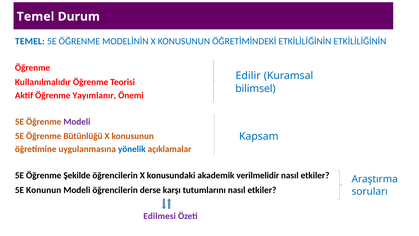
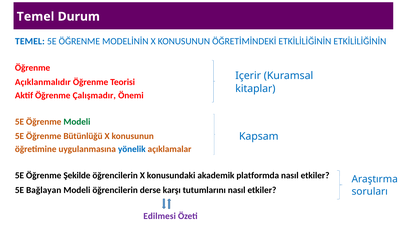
Edilir: Edilir -> Içerir (248, 76)
Kullanılmalıdır: Kullanılmalıdır -> Açıklanmalıdır (43, 82)
bilimsel: bilimsel -> kitaplar (255, 88)
Yayımlanır: Yayımlanır -> Çalışmadır (94, 95)
Modeli colour: purple -> green (77, 122)
verilmelidir: verilmelidir -> platformda (258, 175)
Konunun: Konunun -> Bağlayan (44, 190)
